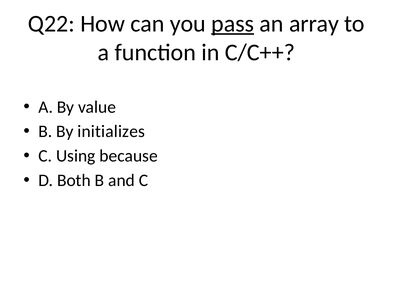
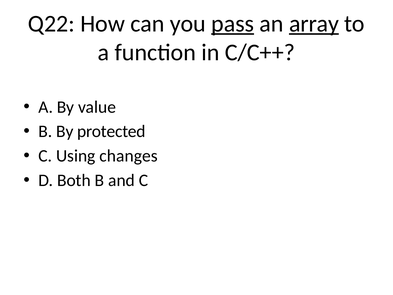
array underline: none -> present (314, 24)
initializes: initializes -> protected (111, 131)
because: because -> changes (129, 156)
